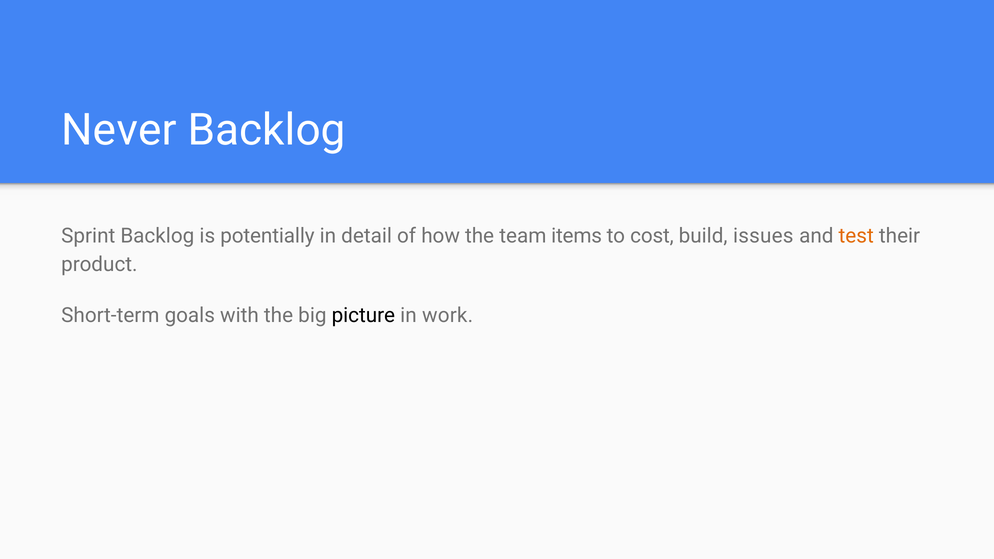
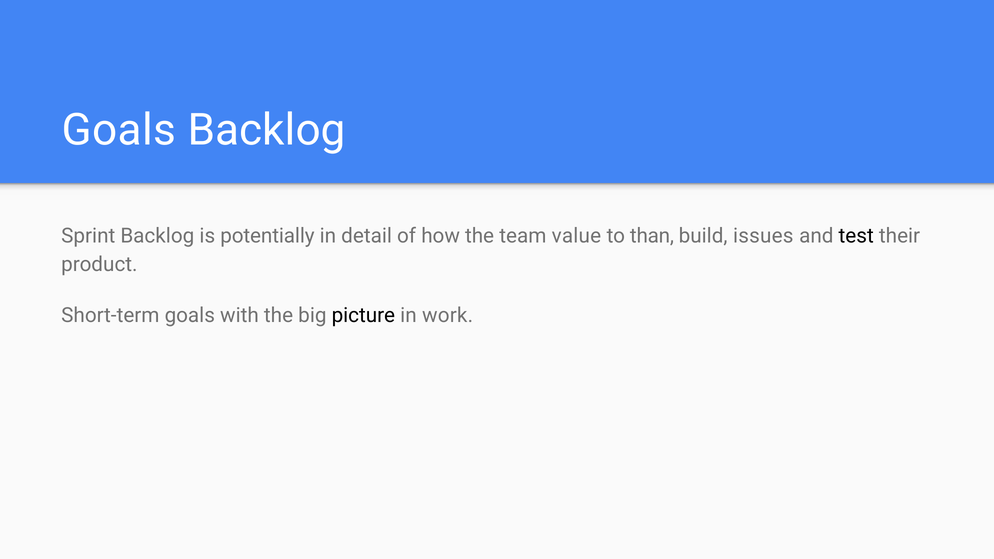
Never: Never -> Goals (119, 130)
items: items -> value (576, 236)
cost: cost -> than (652, 236)
test colour: orange -> black (856, 236)
